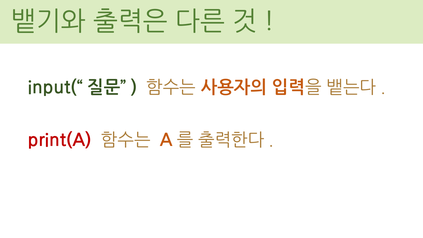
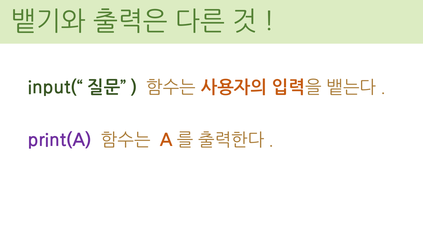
print(A colour: red -> purple (60, 140)
